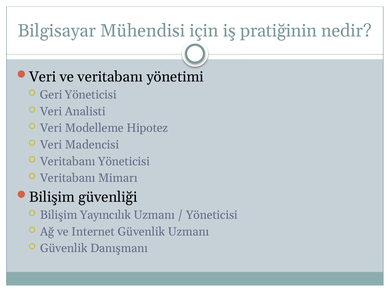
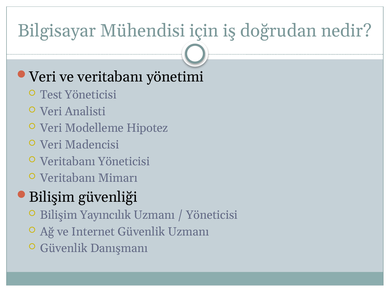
pratiğinin: pratiğinin -> doğrudan (278, 31)
Geri: Geri -> Test (51, 95)
